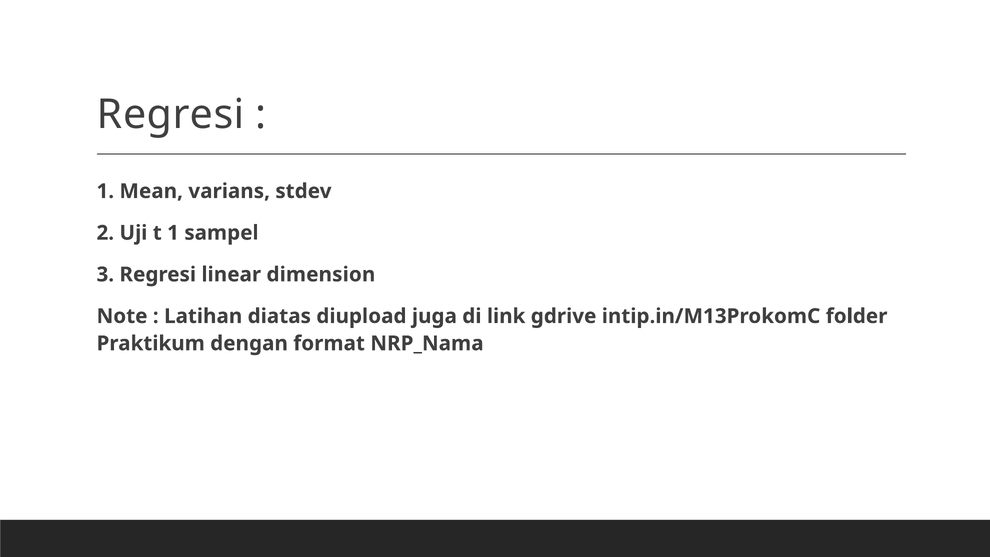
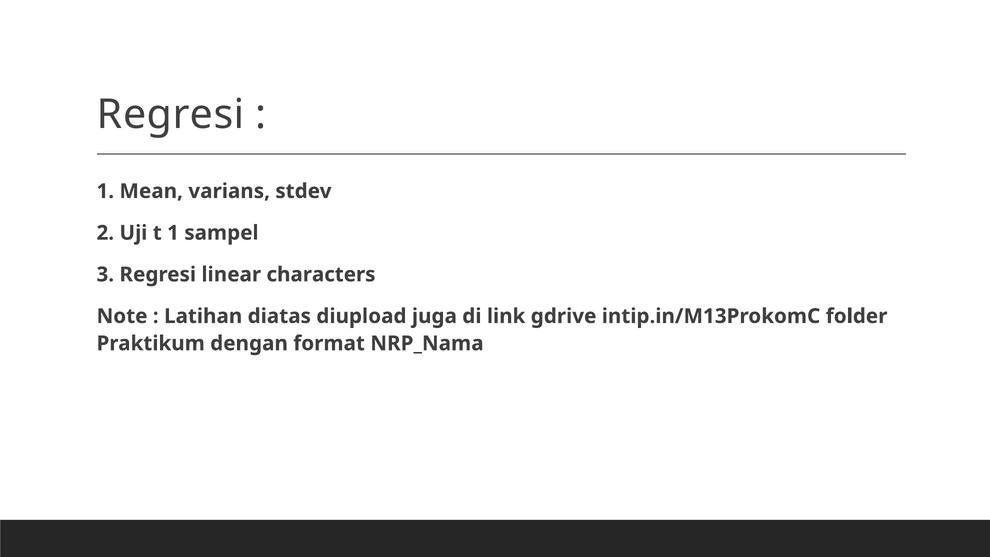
dimension: dimension -> characters (321, 274)
